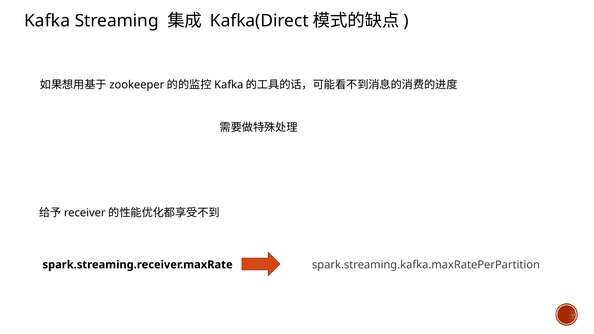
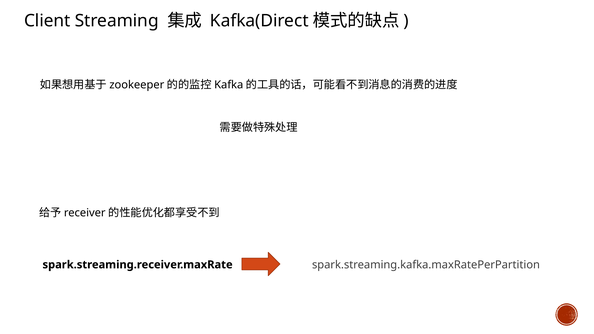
Kafka: Kafka -> Client (47, 21)
